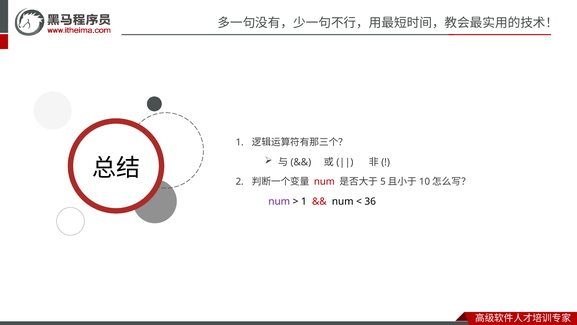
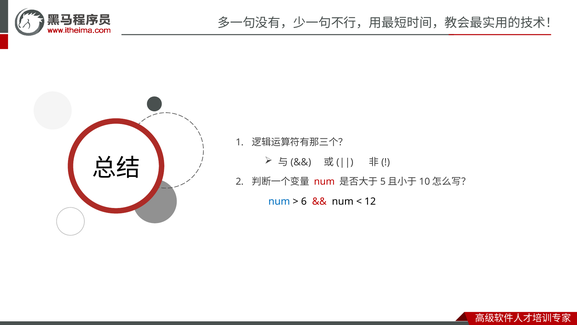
num colour: purple -> blue (279, 201)
1: 1 -> 6 (304, 201)
36: 36 -> 12 (370, 201)
